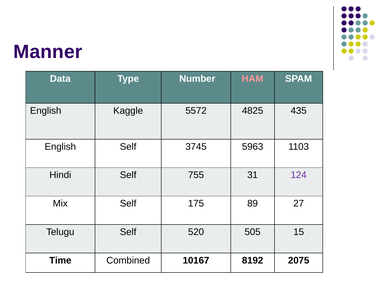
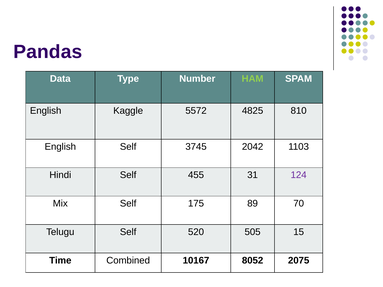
Manner: Manner -> Pandas (48, 52)
HAM colour: pink -> light green (253, 79)
435: 435 -> 810 (299, 111)
5963: 5963 -> 2042 (253, 147)
755: 755 -> 455 (196, 175)
27: 27 -> 70 (299, 204)
8192: 8192 -> 8052 (253, 261)
